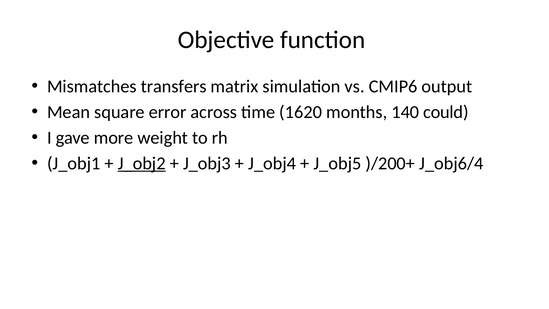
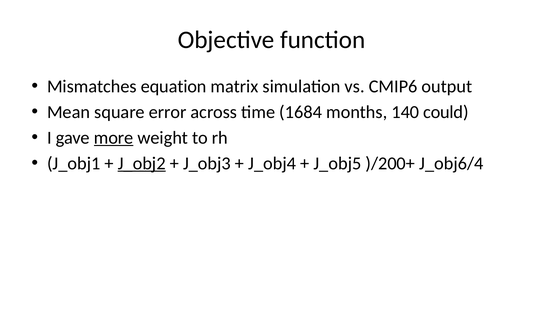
transfers: transfers -> equation (174, 86)
1620: 1620 -> 1684 (301, 112)
more underline: none -> present (114, 138)
